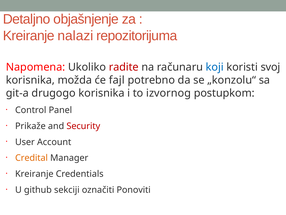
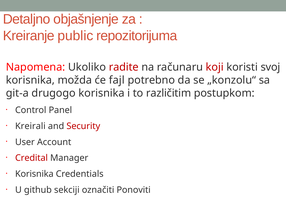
nalazi: nalazi -> public (75, 36)
koji colour: blue -> red (215, 67)
izvornog: izvornog -> različitim (169, 93)
Prikaže: Prikaže -> Kreirali (30, 126)
Credital colour: orange -> red (31, 158)
Kreiranje: Kreiranje -> Korisnika (34, 174)
